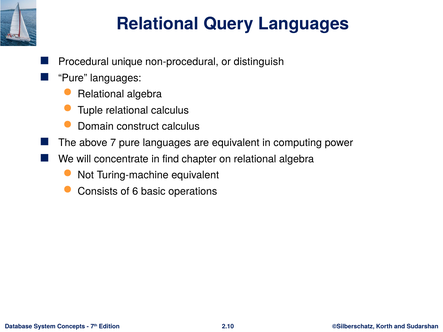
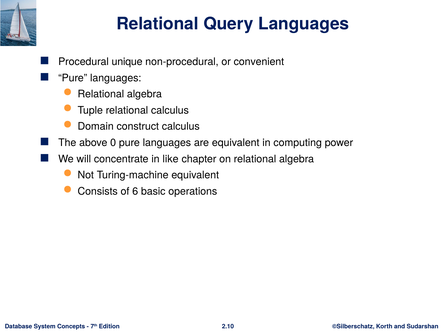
distinguish: distinguish -> convenient (259, 62)
7: 7 -> 0 (113, 143)
find: find -> like (171, 159)
